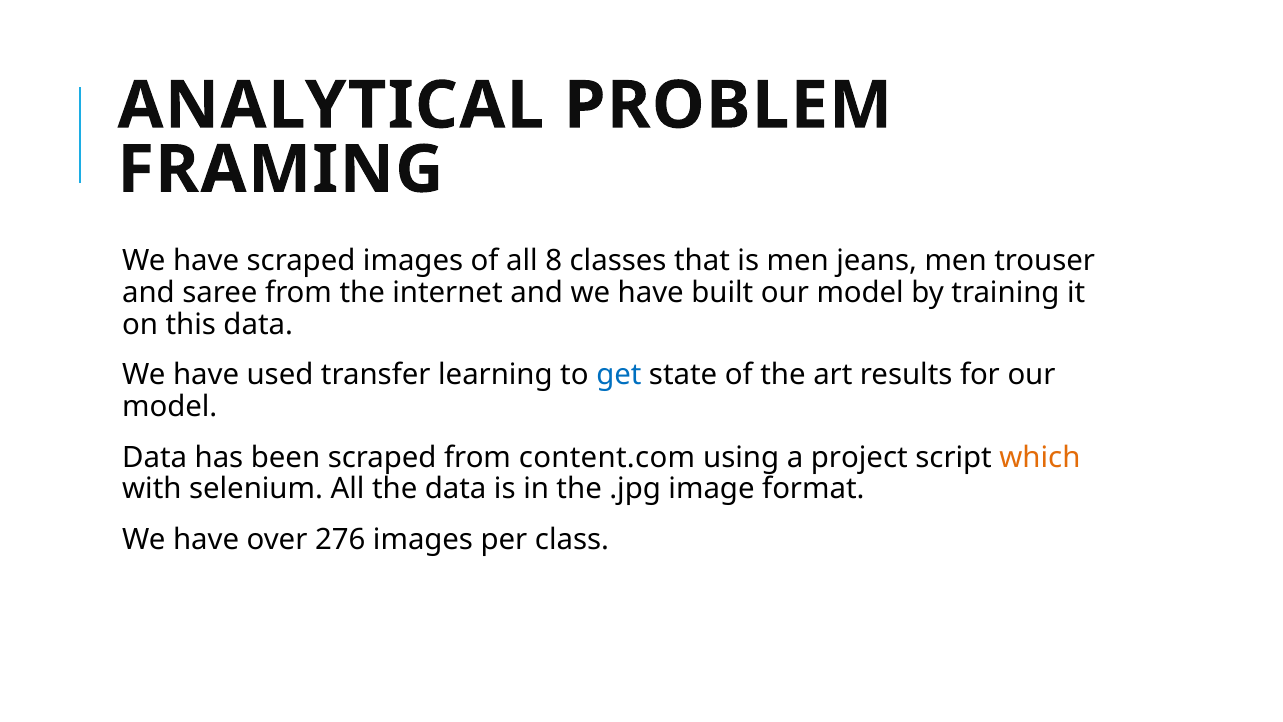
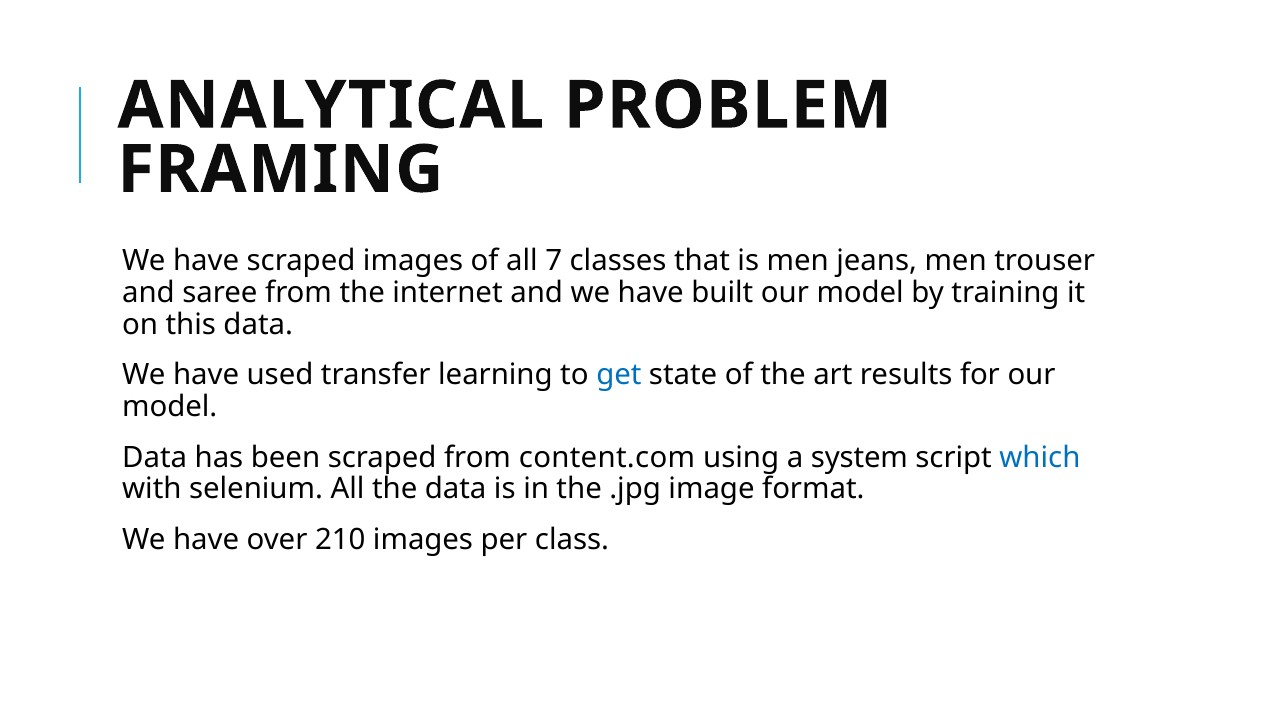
8: 8 -> 7 (554, 261)
project: project -> system (859, 457)
which colour: orange -> blue (1040, 457)
276: 276 -> 210 (340, 539)
